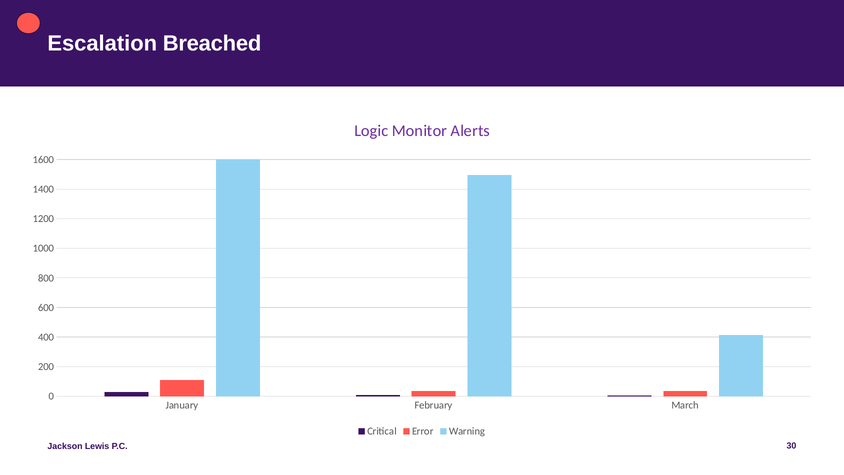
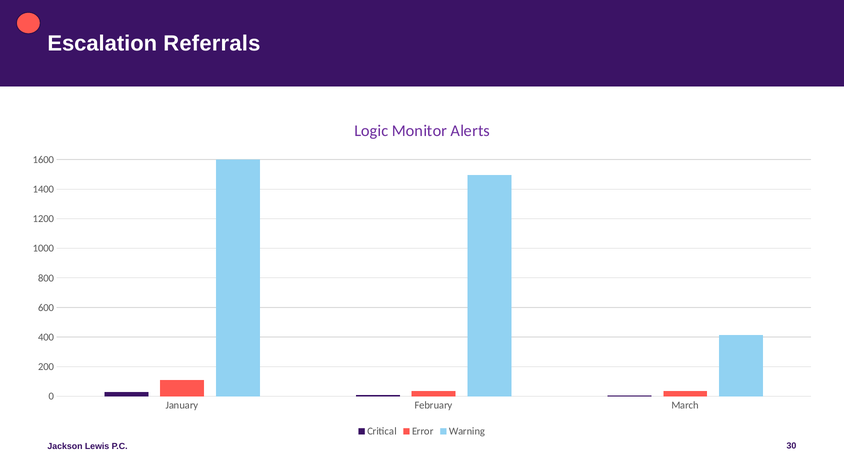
Breached: Breached -> Referrals (212, 43)
